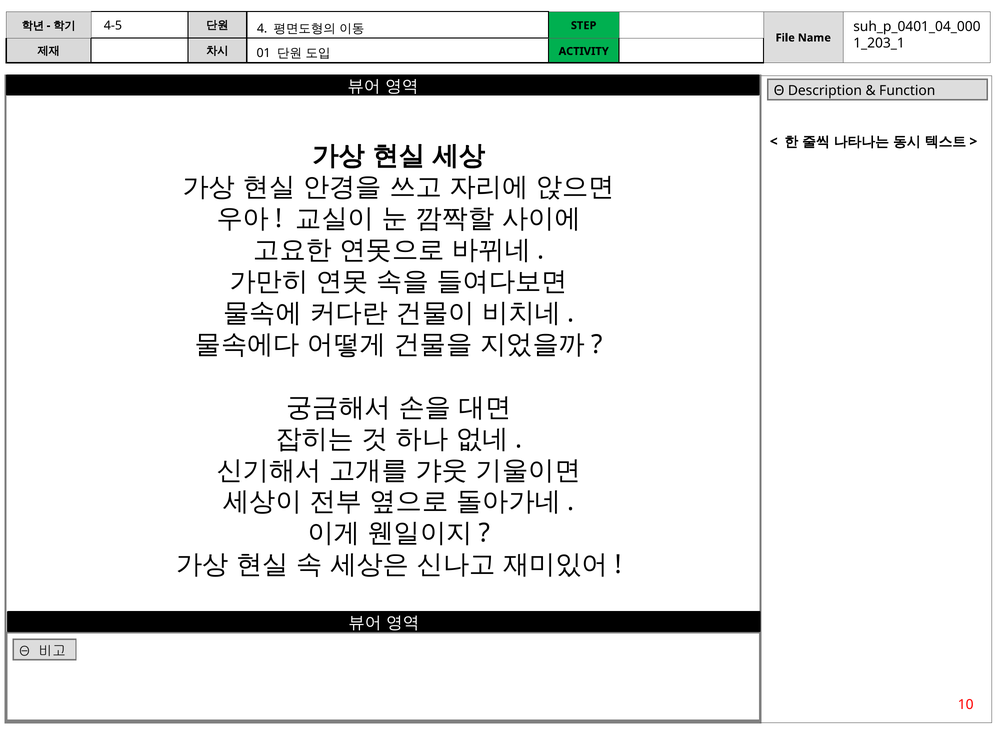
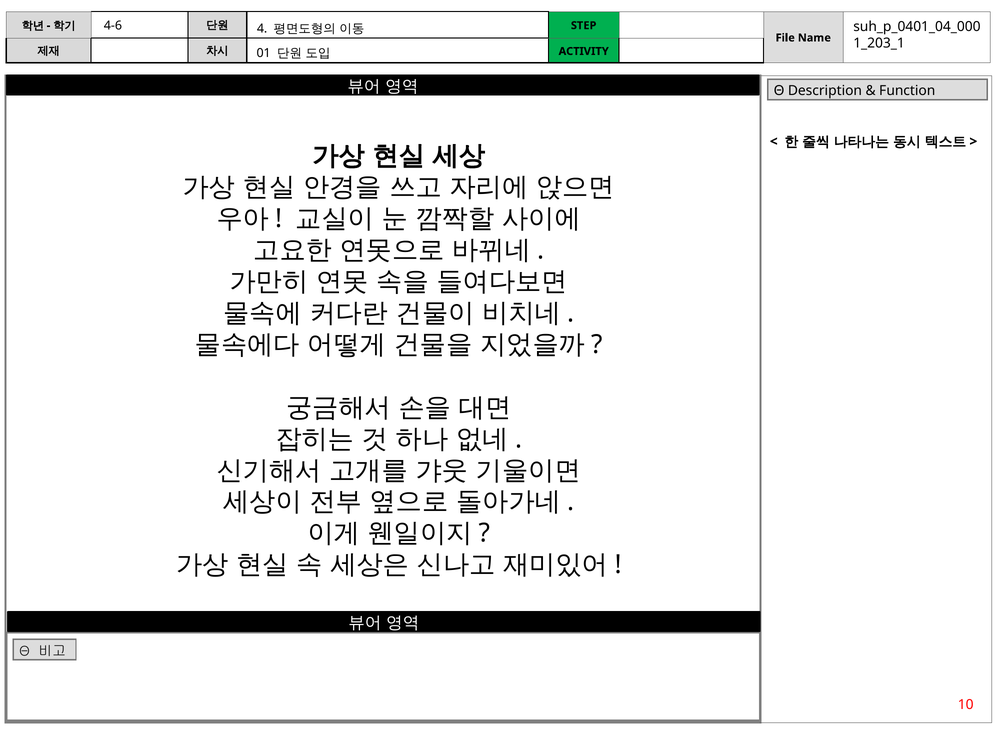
4-5: 4-5 -> 4-6 (113, 26)
